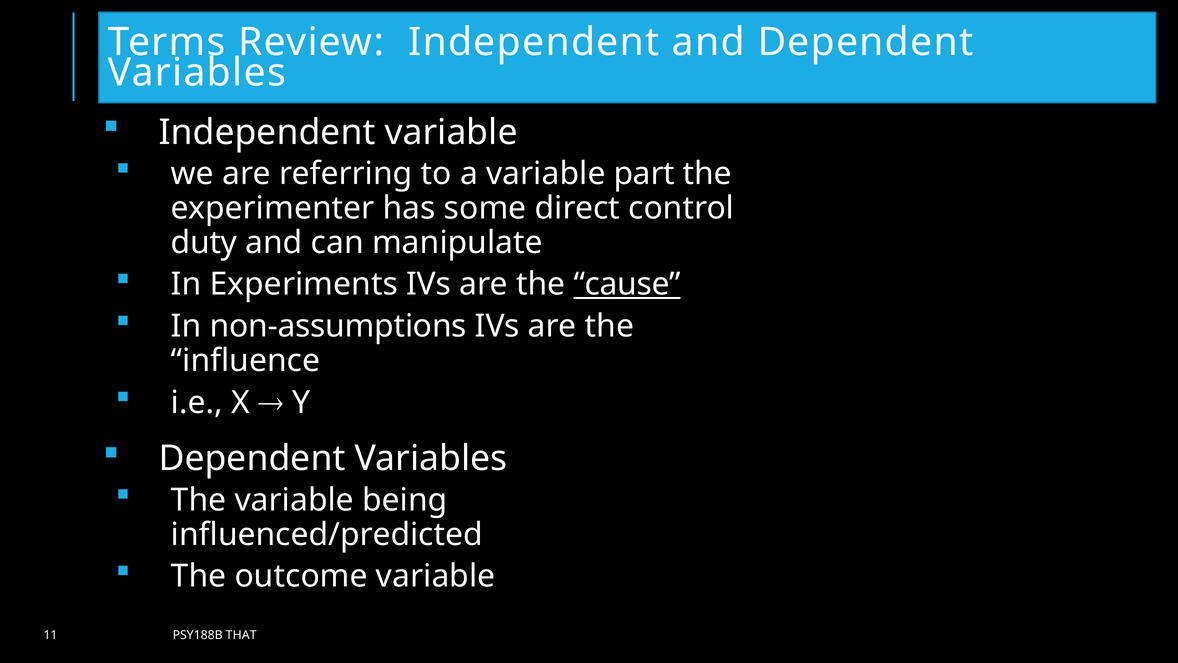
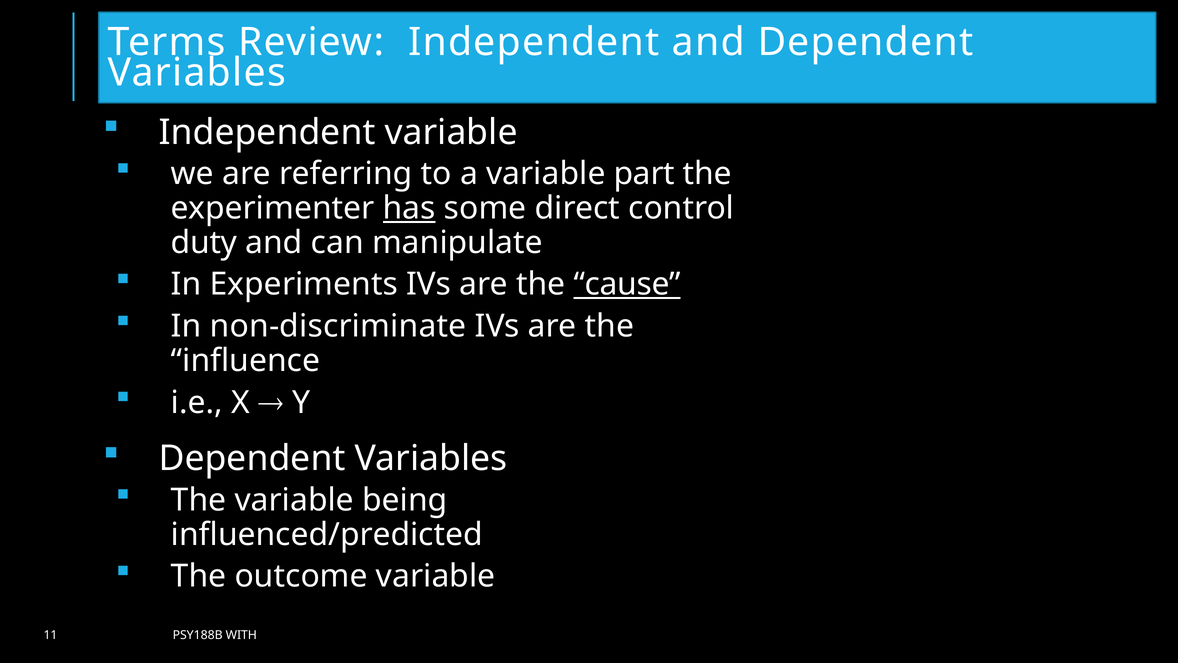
has underline: none -> present (409, 208)
non-assumptions: non-assumptions -> non-discriminate (338, 326)
THAT: THAT -> WITH (241, 635)
